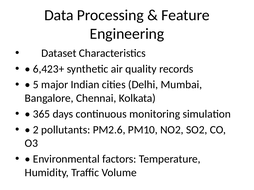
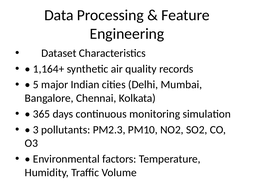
6,423+: 6,423+ -> 1,164+ (49, 69)
2: 2 -> 3 (36, 130)
PM2.6: PM2.6 -> PM2.3 (109, 130)
